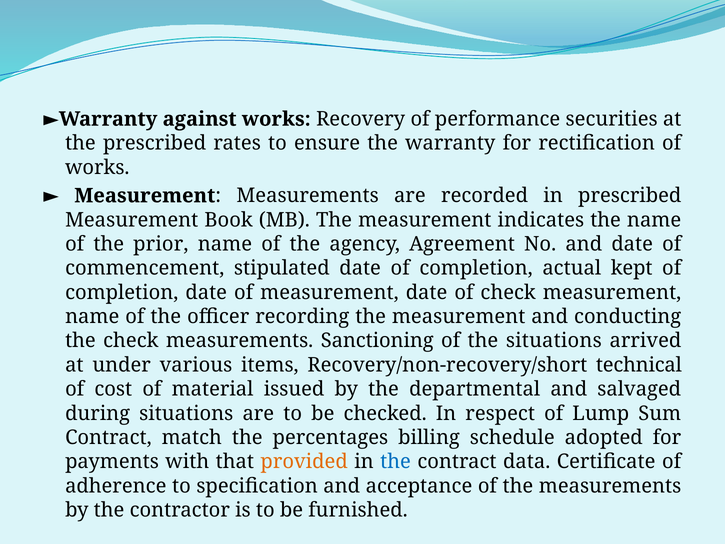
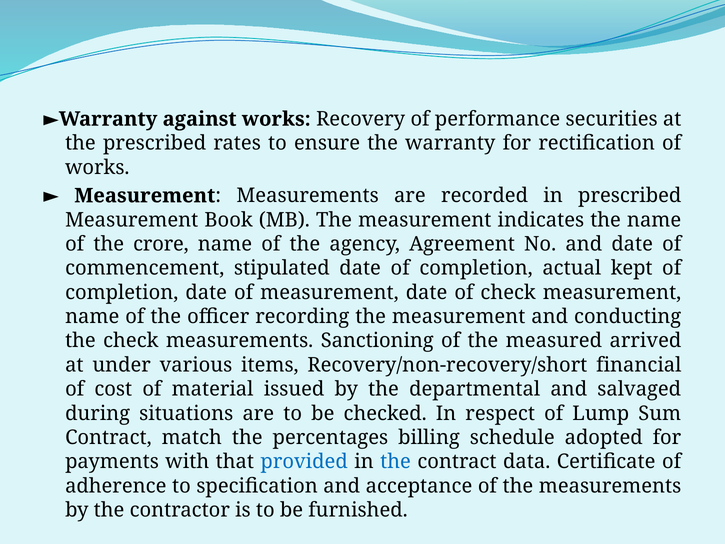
prior: prior -> crore (161, 244)
the situations: situations -> measured (554, 341)
technical: technical -> financial (639, 365)
provided colour: orange -> blue (304, 462)
